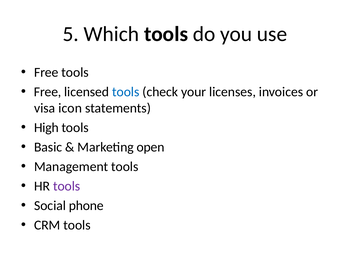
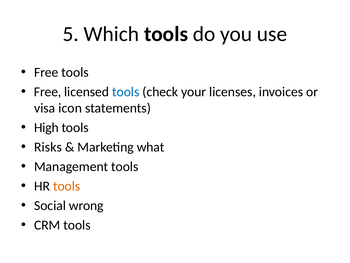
Basic: Basic -> Risks (48, 147)
open: open -> what (151, 147)
tools colour: purple -> orange (67, 186)
phone: phone -> wrong (86, 205)
